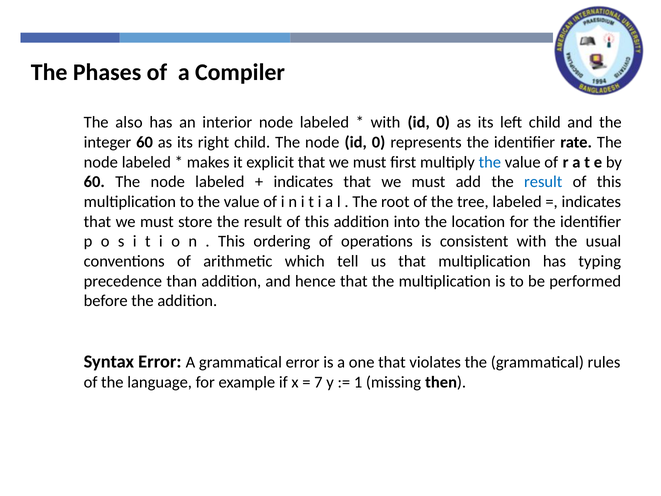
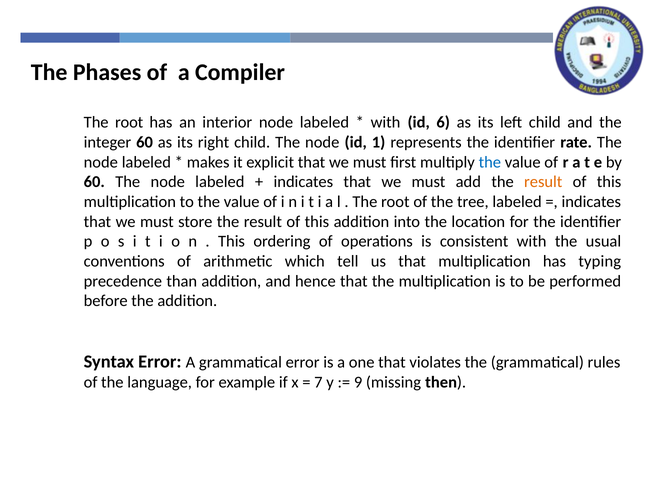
also: also -> root (129, 122)
with id 0: 0 -> 6 (443, 122)
node id 0: 0 -> 1 (379, 142)
result colour: blue -> orange (543, 182)
1: 1 -> 9 (358, 382)
